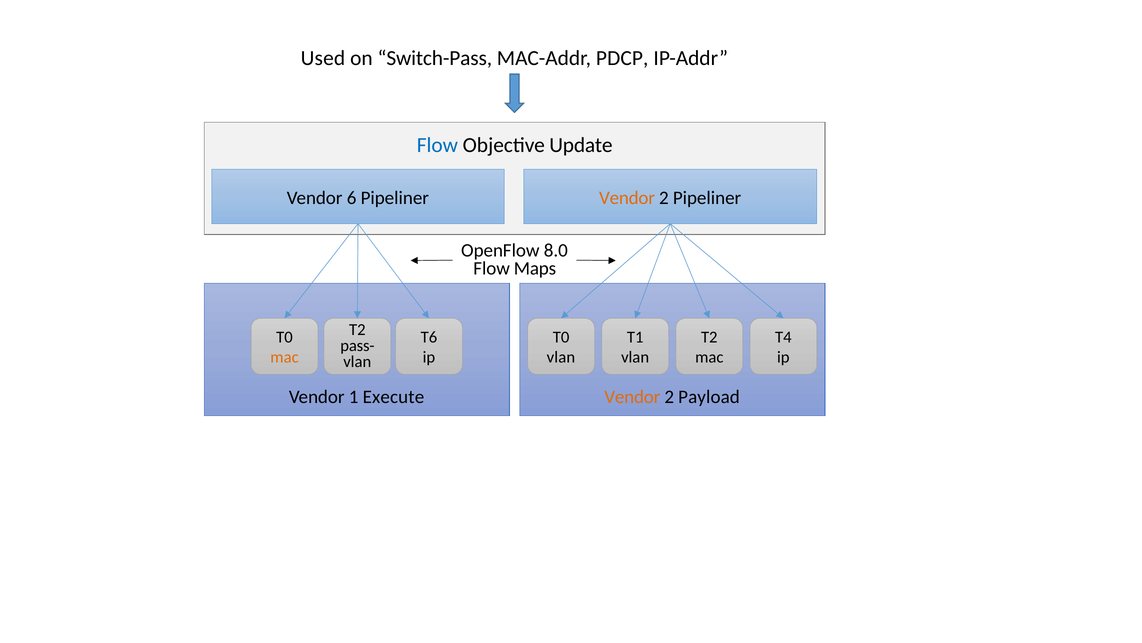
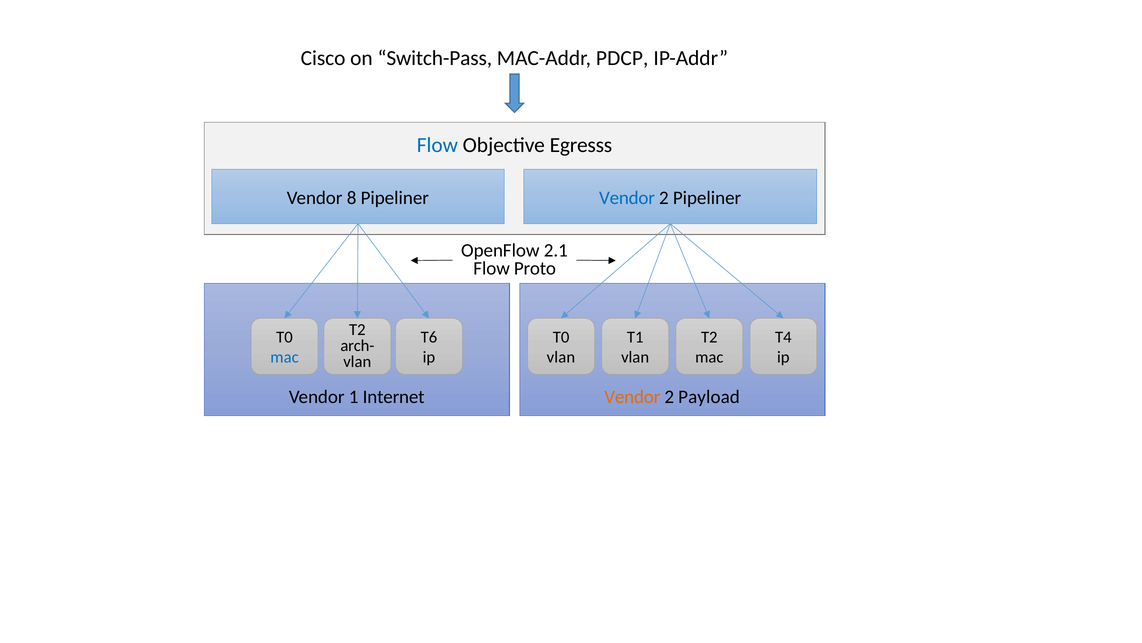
Used: Used -> Cisco (323, 58)
Update: Update -> Egresss (581, 145)
6: 6 -> 8 (352, 198)
Vendor colour: orange -> blue (627, 198)
8.0: 8.0 -> 2.1 (556, 250)
Maps: Maps -> Proto (535, 268)
pass-: pass- -> arch- (357, 345)
mac colour: orange -> blue (285, 357)
Execute: Execute -> Internet (394, 397)
